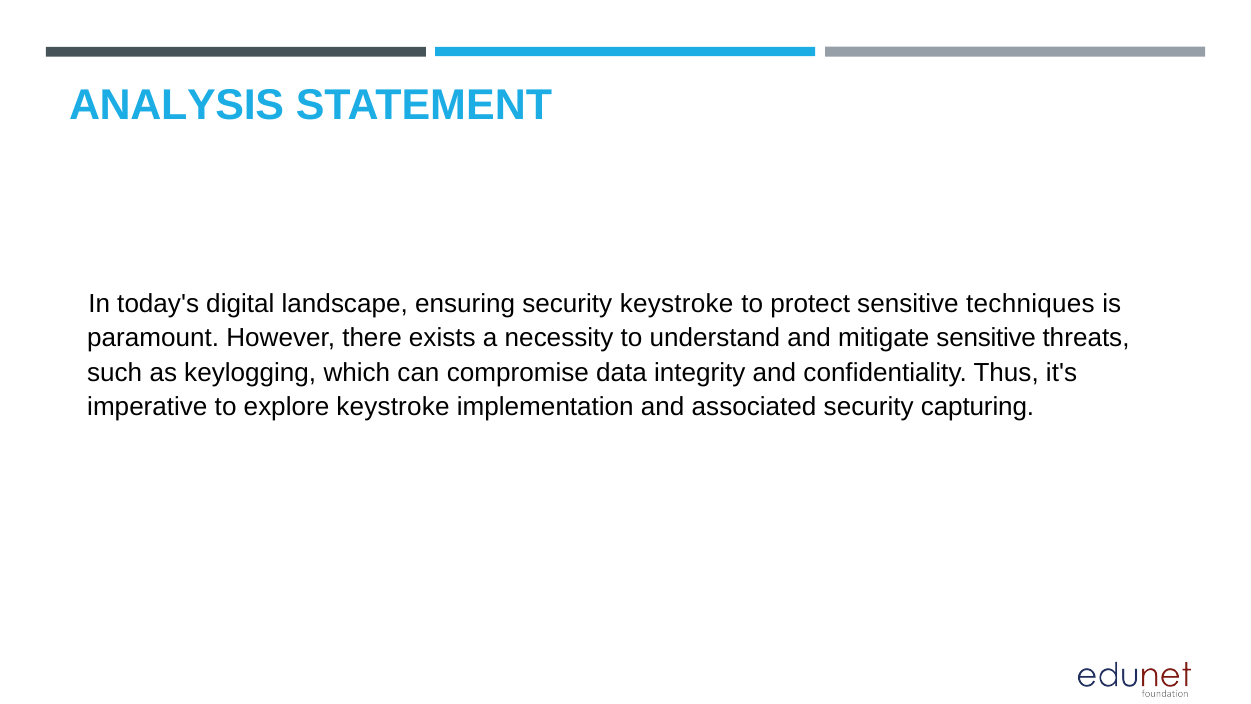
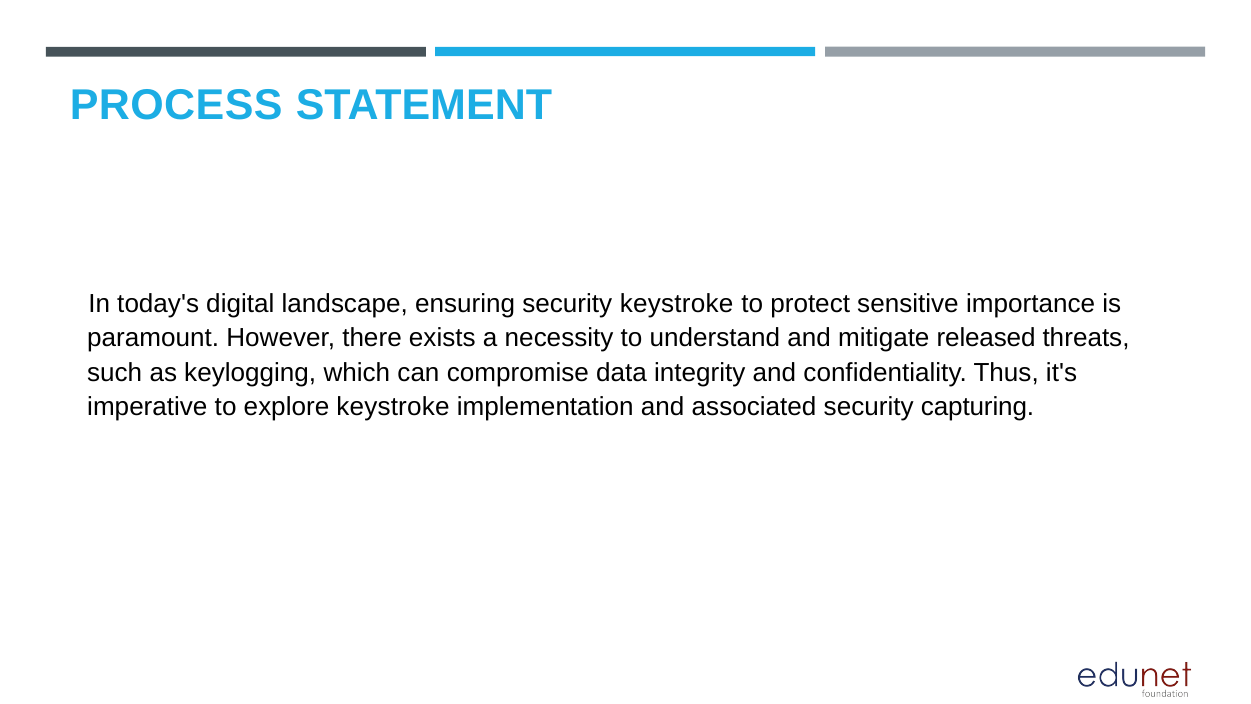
ANALYSIS: ANALYSIS -> PROCESS (176, 105)
techniques: techniques -> importance (1031, 304)
mitigate sensitive: sensitive -> released (986, 338)
